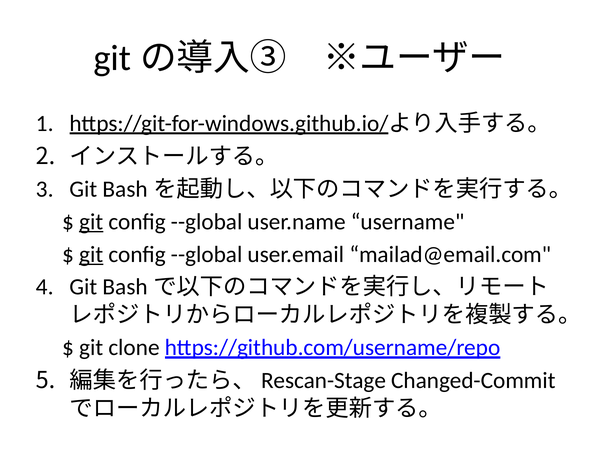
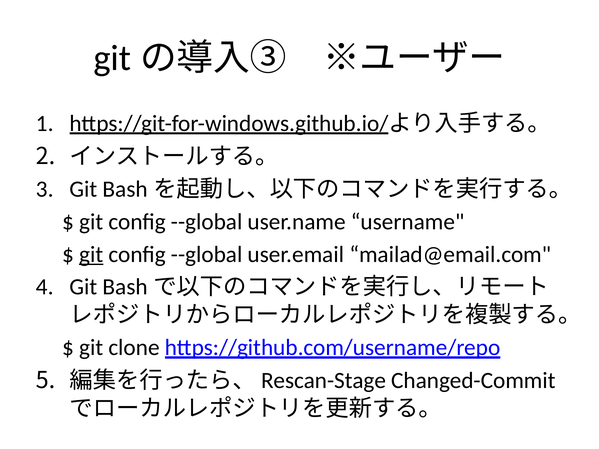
git underline: present -> none (91, 222)
